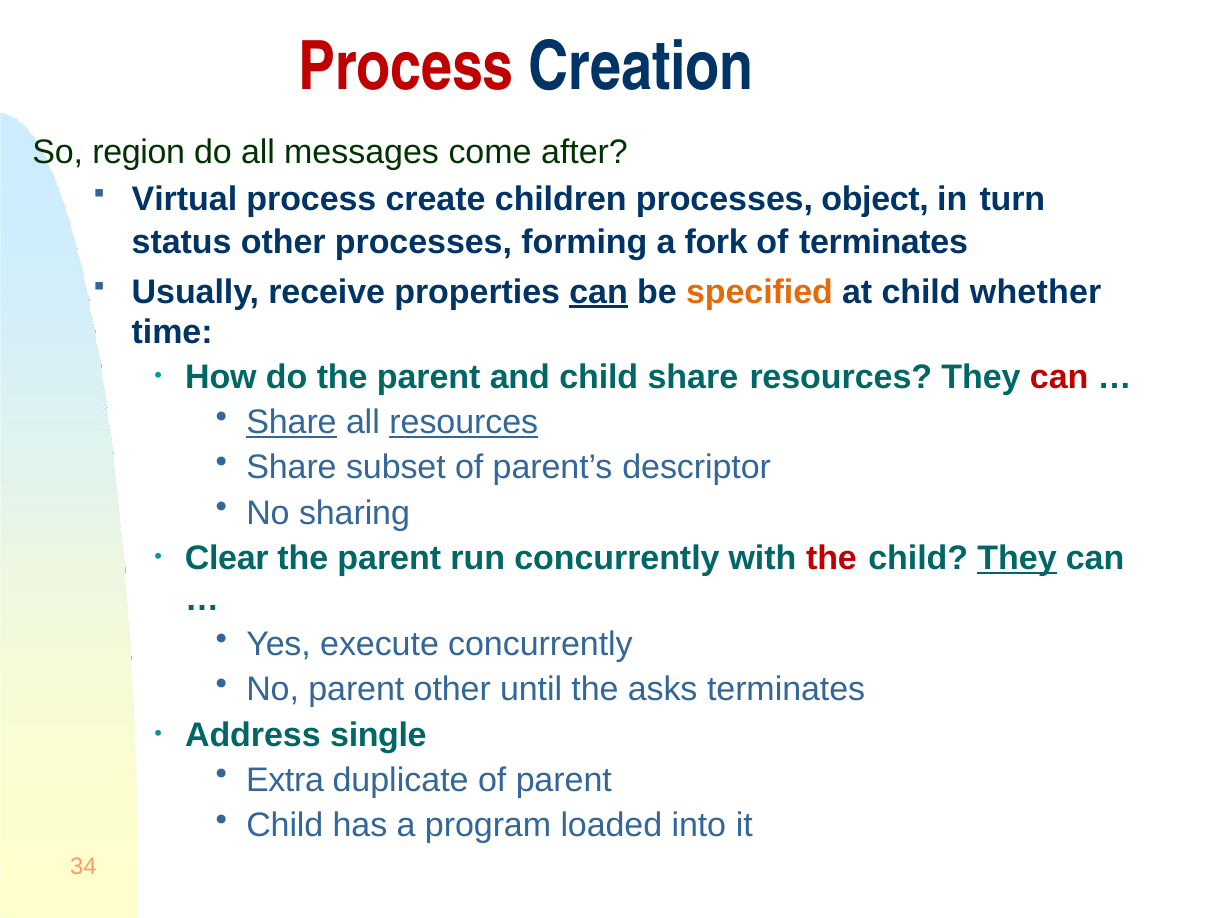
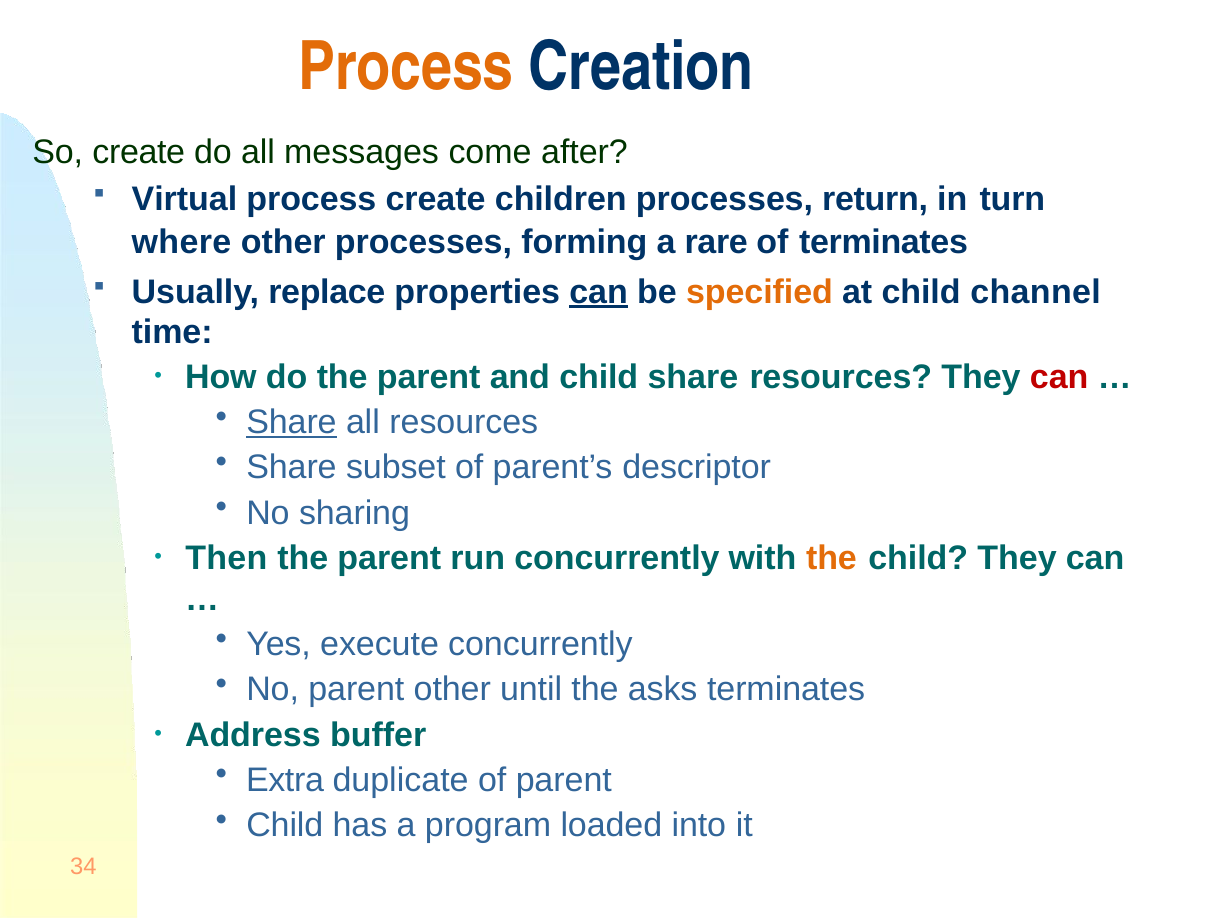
Process colour: red -> orange (406, 67)
So region: region -> create (139, 152)
object: object -> return (875, 199)
status: status -> where (181, 242)
fork: fork -> rare (716, 242)
receive: receive -> replace (327, 292)
whether: whether -> channel (1036, 292)
resources underline: present -> none (464, 422)
Clear: Clear -> Then (226, 558)
the colour: red -> orange (831, 558)
They underline: present -> none (1017, 558)
single: single -> buffer (378, 734)
